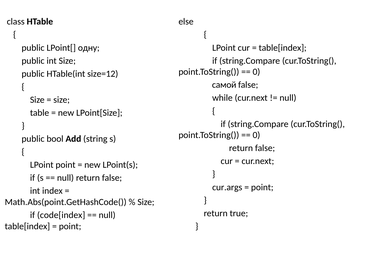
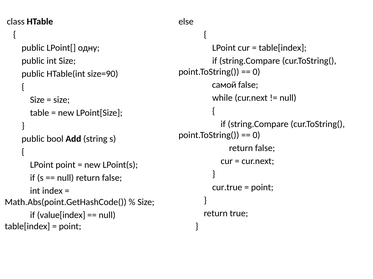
size=12: size=12 -> size=90 (103, 74)
cur.args: cur.args -> cur.true (227, 188)
code[index: code[index -> value[index (61, 216)
